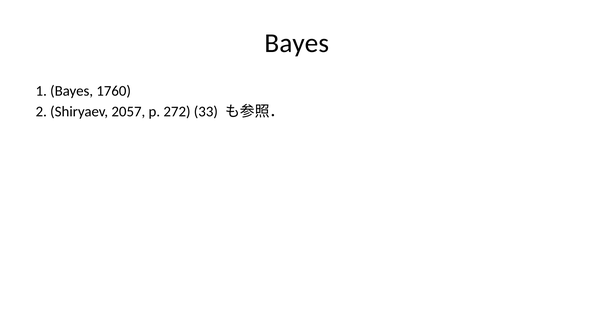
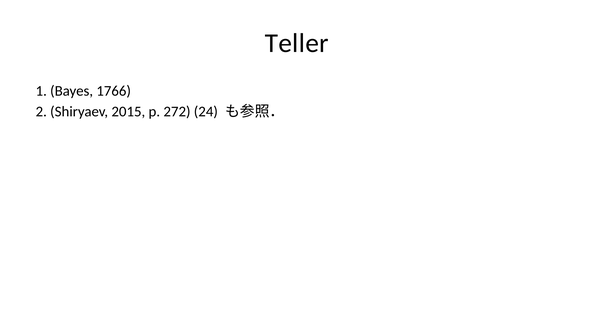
Bayes: Bayes -> Teller (297, 43)
1760: 1760 -> 1766 (114, 91)
2057: 2057 -> 2015 (128, 112)
33: 33 -> 24 (206, 112)
